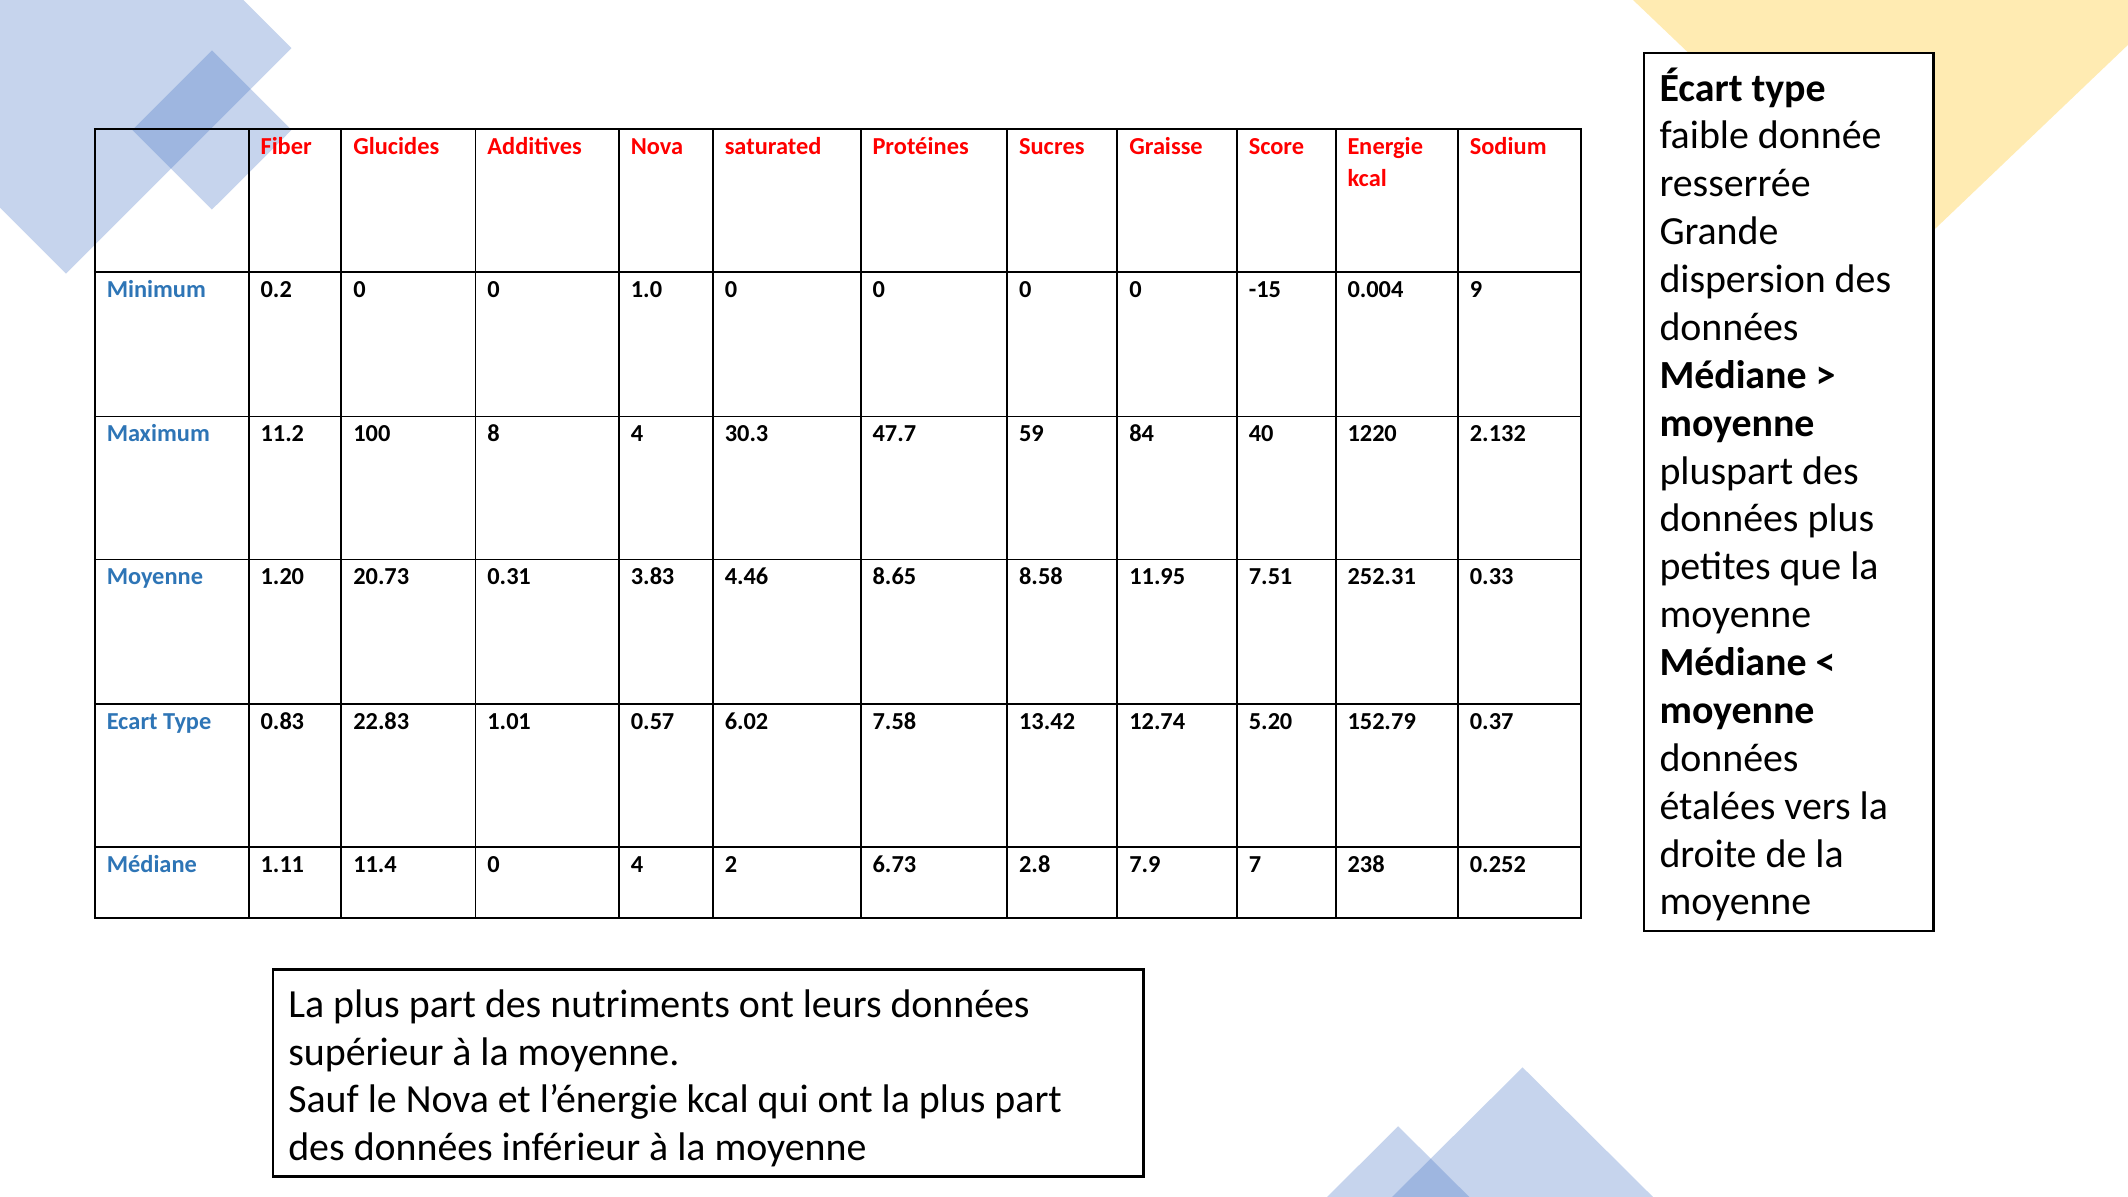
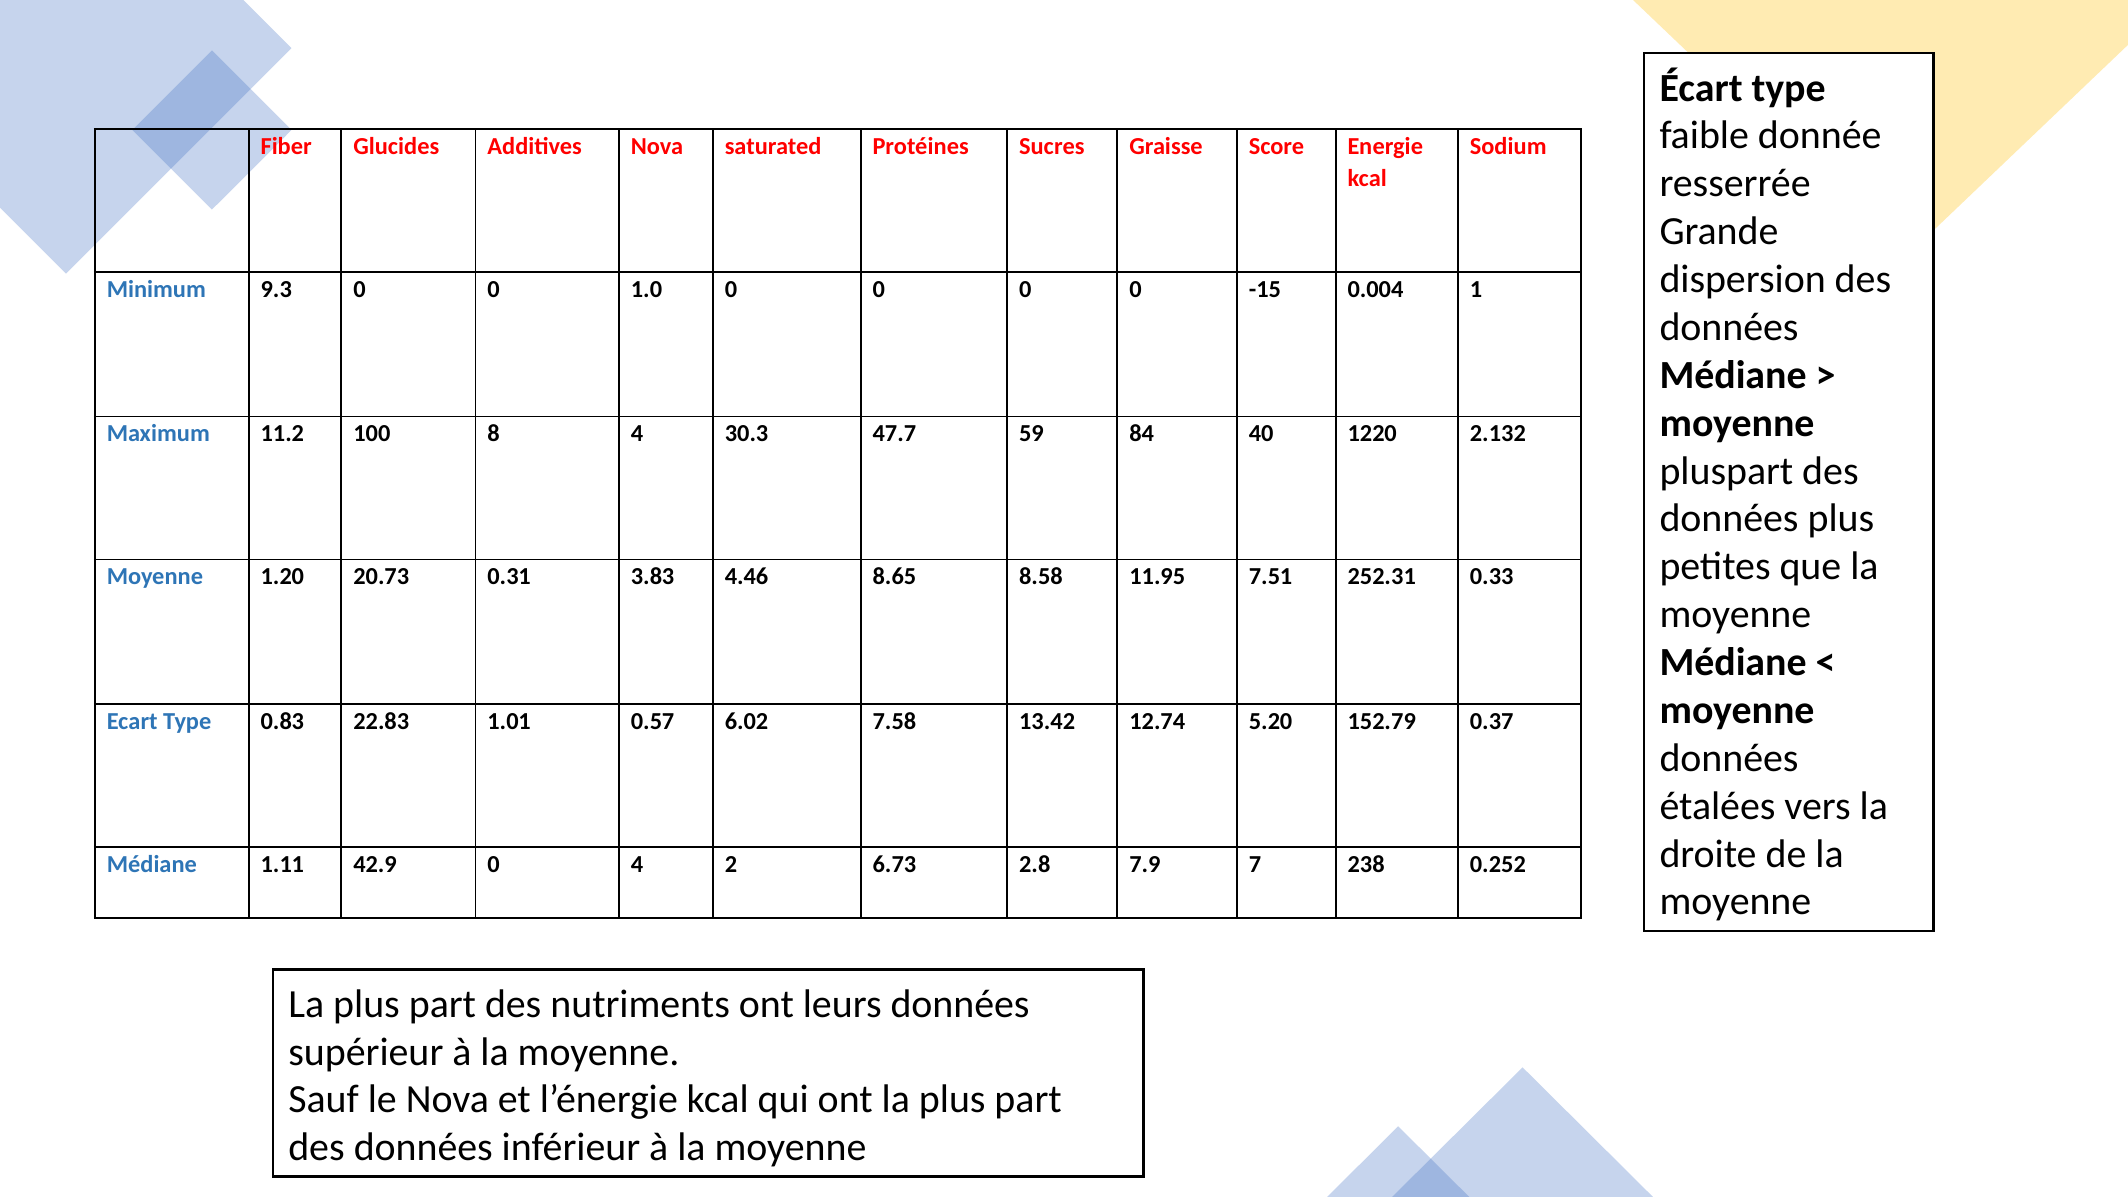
0.2: 0.2 -> 9.3 (276, 290)
9: 9 -> 1 (1476, 290)
11.4: 11.4 -> 42.9 (375, 864)
